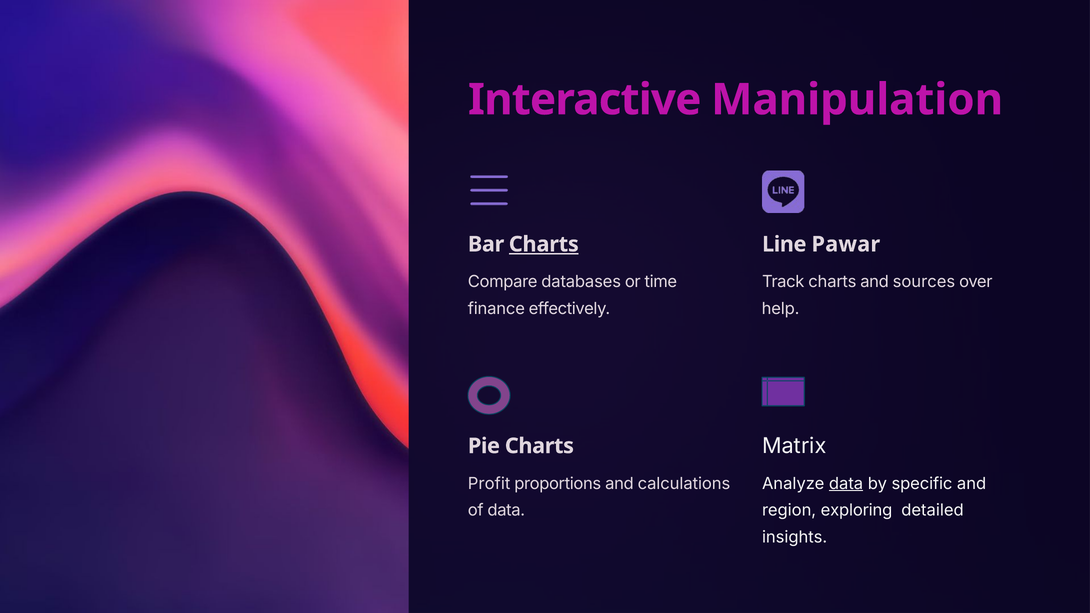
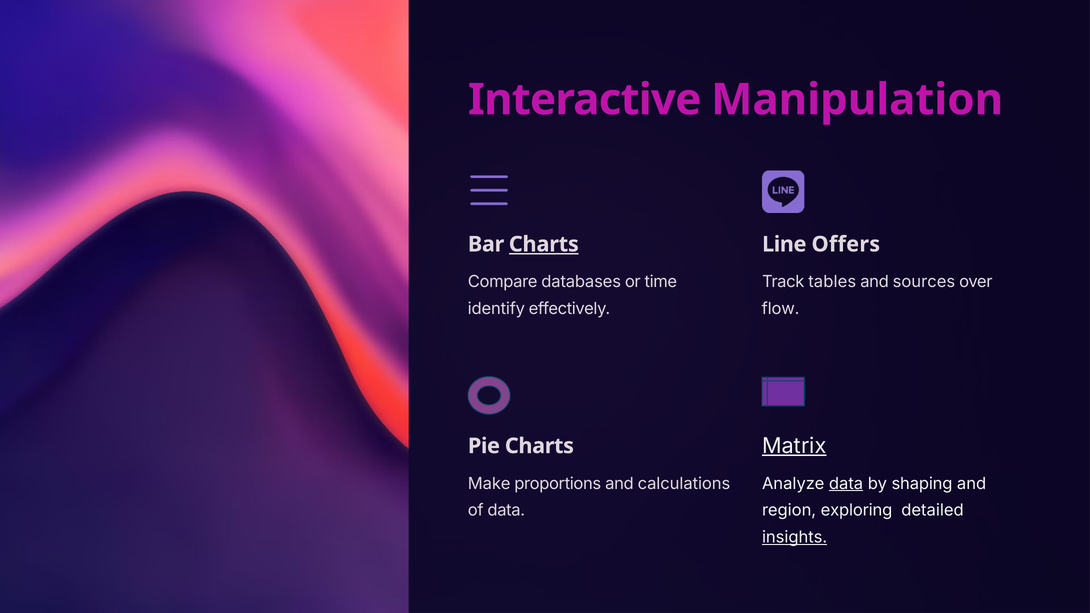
Pawar: Pawar -> Offers (846, 244)
Track charts: charts -> tables (832, 282)
finance: finance -> identify (496, 309)
help: help -> flow (781, 309)
Matrix underline: none -> present (794, 446)
Profit: Profit -> Make (489, 484)
specific: specific -> shaping (922, 484)
insights underline: none -> present (795, 538)
